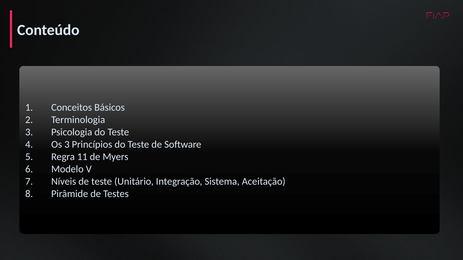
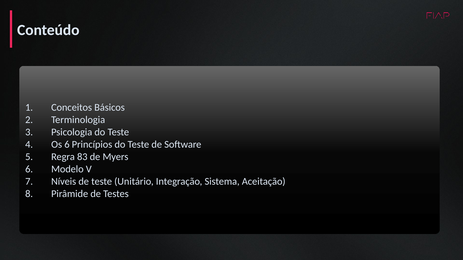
Os 3: 3 -> 6 (67, 145)
11: 11 -> 83 (82, 157)
